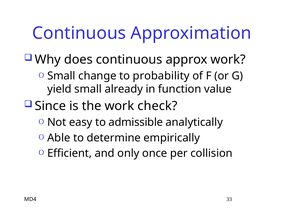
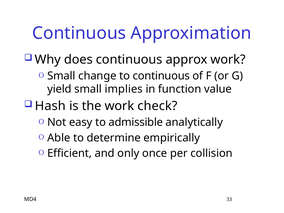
to probability: probability -> continuous (161, 76)
already: already -> implies (124, 89)
Since: Since -> Hash (50, 106)
